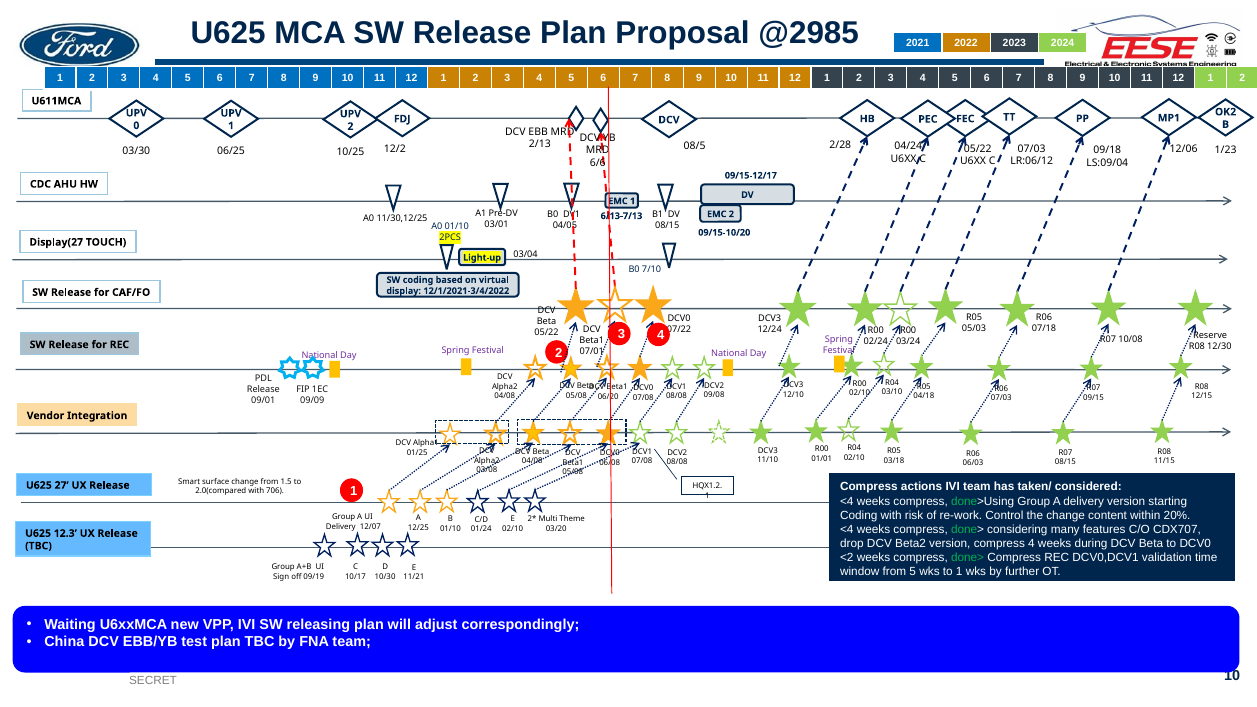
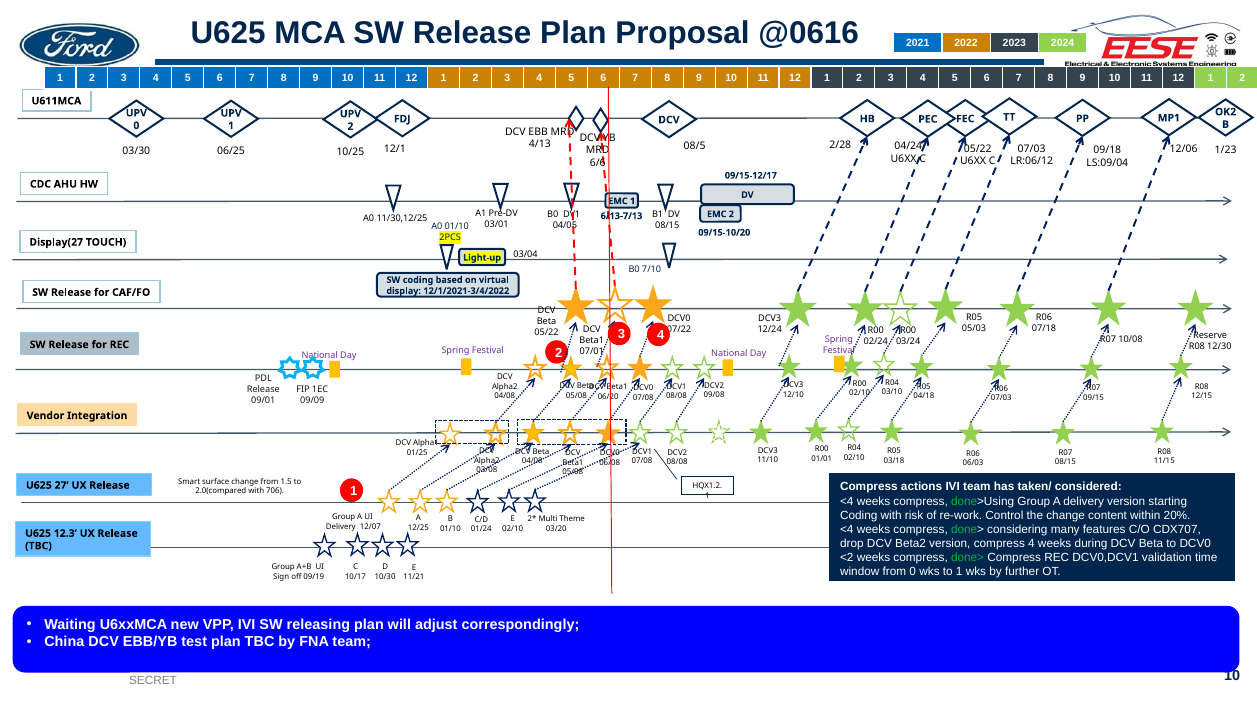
@2985: @2985 -> @0616 (809, 33)
2/13: 2/13 -> 4/13 (540, 144)
12/2: 12/2 -> 12/1 (395, 149)
from 5: 5 -> 0 (913, 572)
